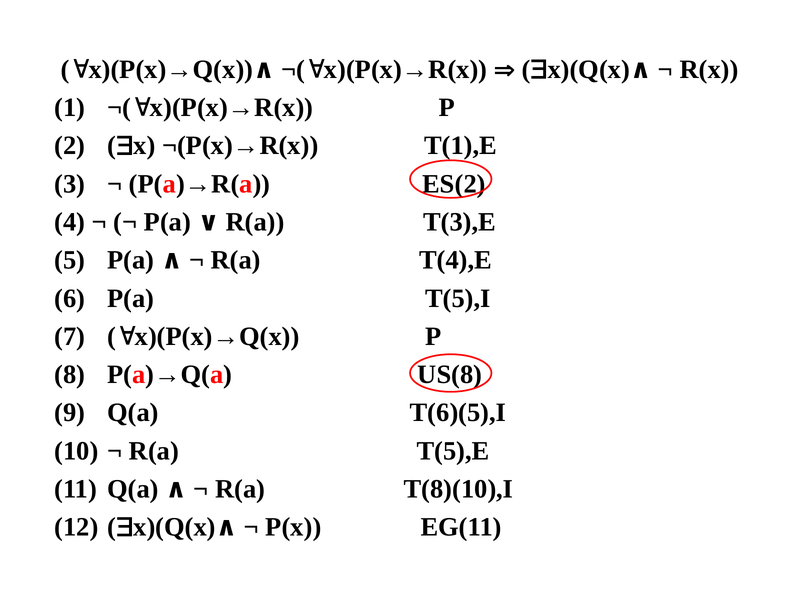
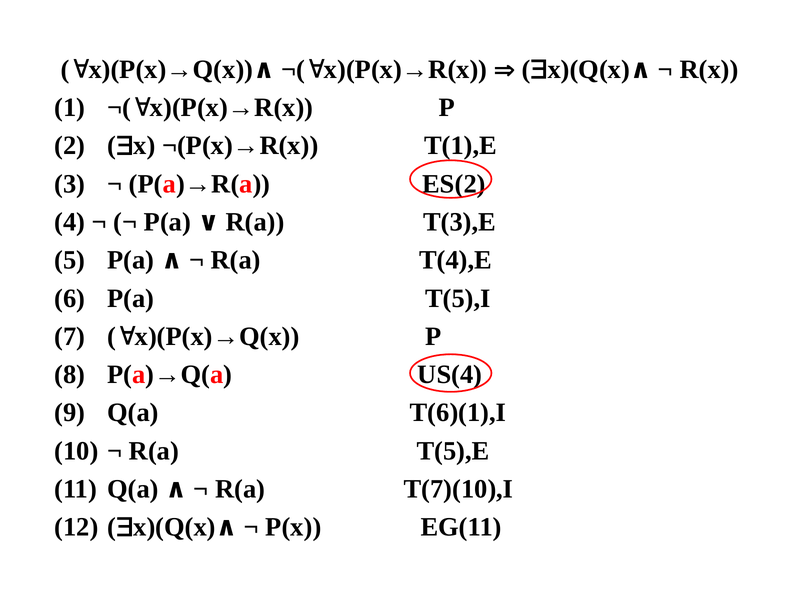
US(8: US(8 -> US(4 (450, 375)
T(6)(5),I: T(6)(5),I -> T(6)(1),I (458, 413)
T(8)(10),I: T(8)(10),I -> T(7)(10),I (458, 489)
